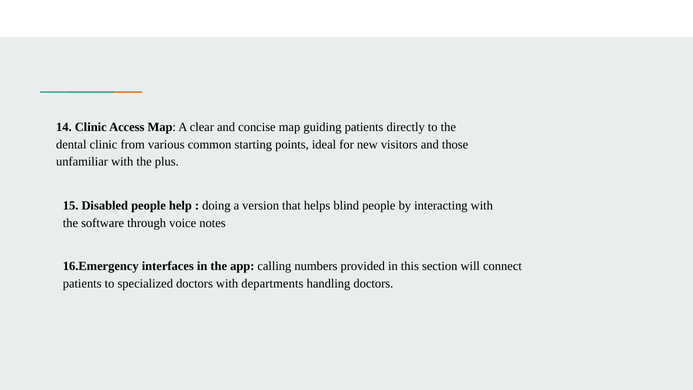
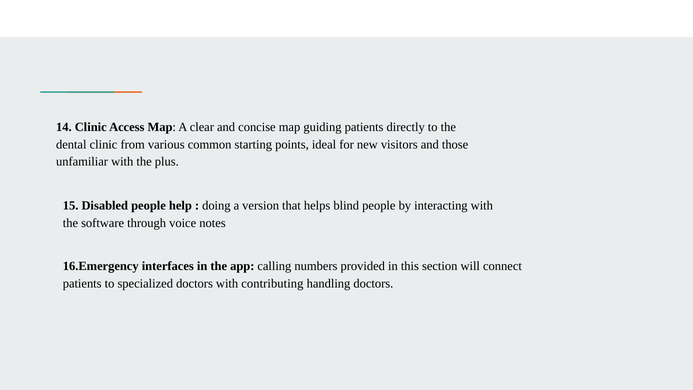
departments: departments -> contributing (272, 283)
